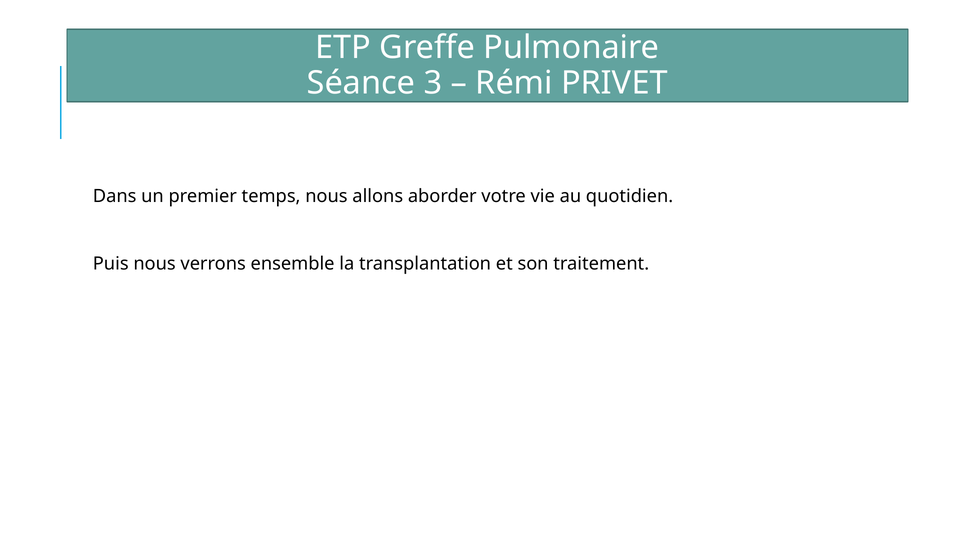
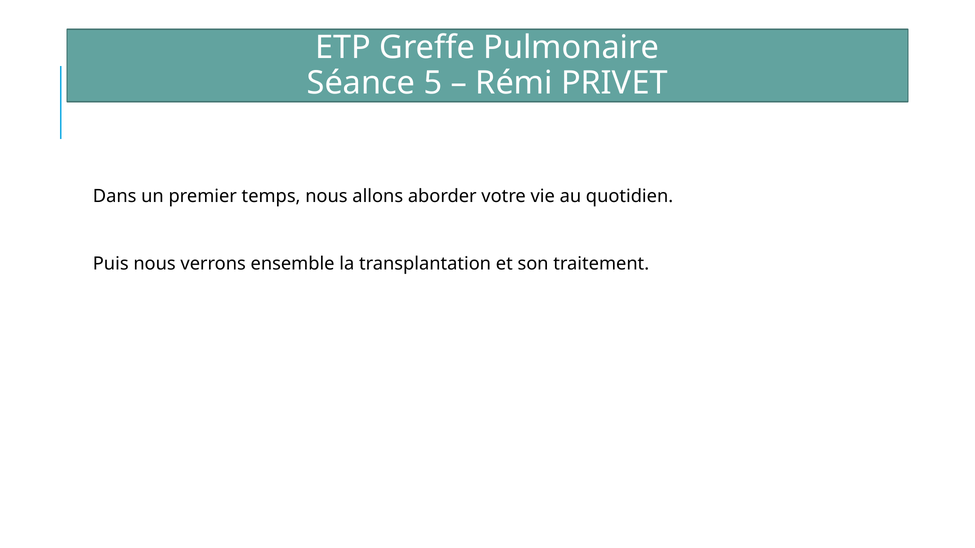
3: 3 -> 5 (433, 83)
